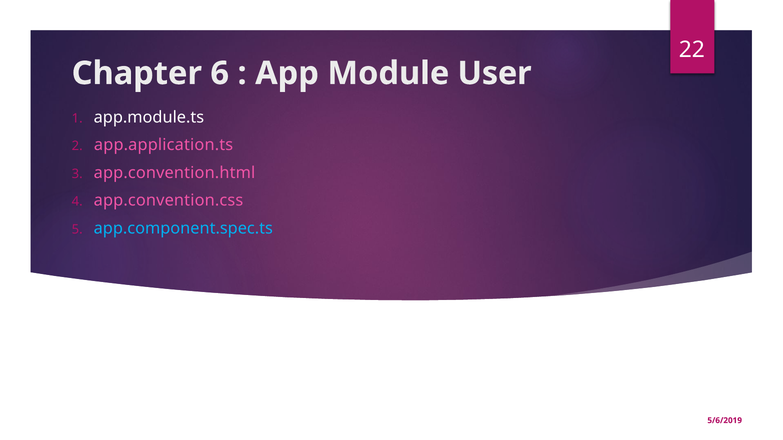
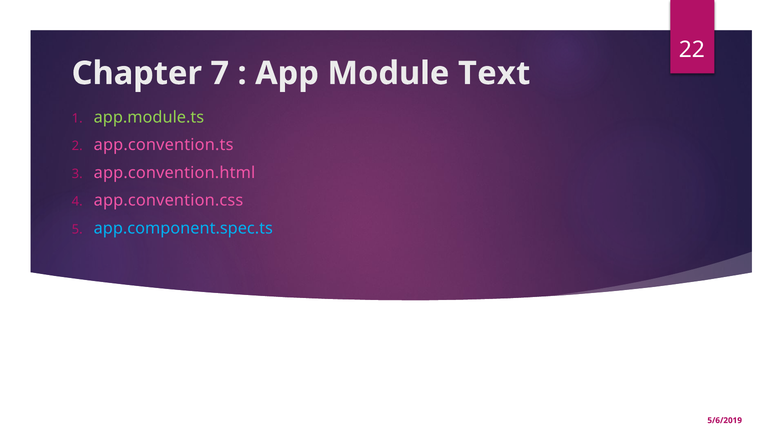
6: 6 -> 7 (220, 73)
User: User -> Text (494, 73)
app.module.ts colour: white -> light green (149, 117)
app.application.ts: app.application.ts -> app.convention.ts (164, 145)
